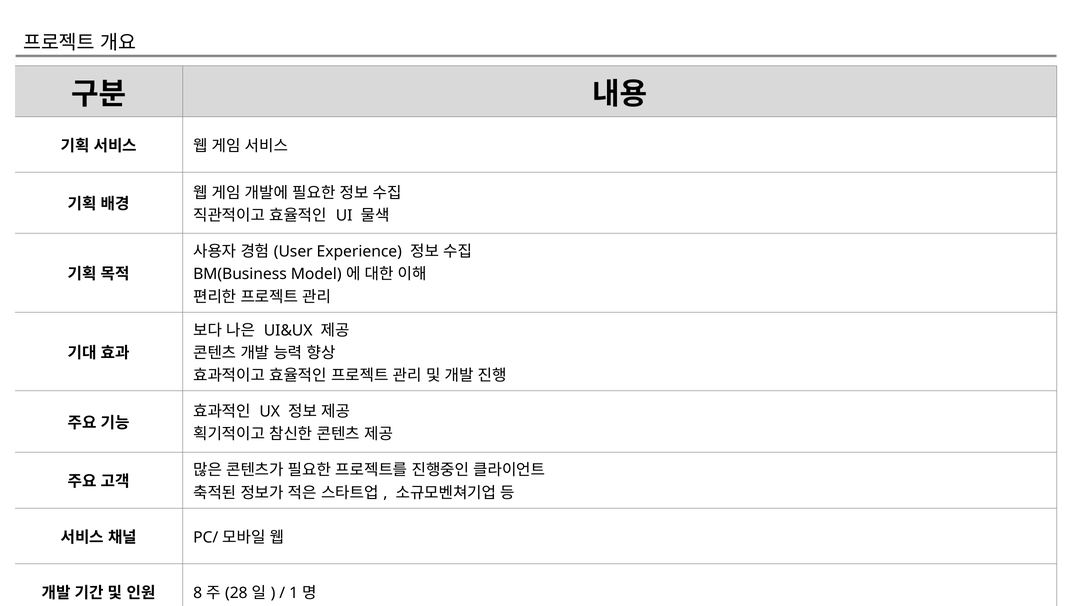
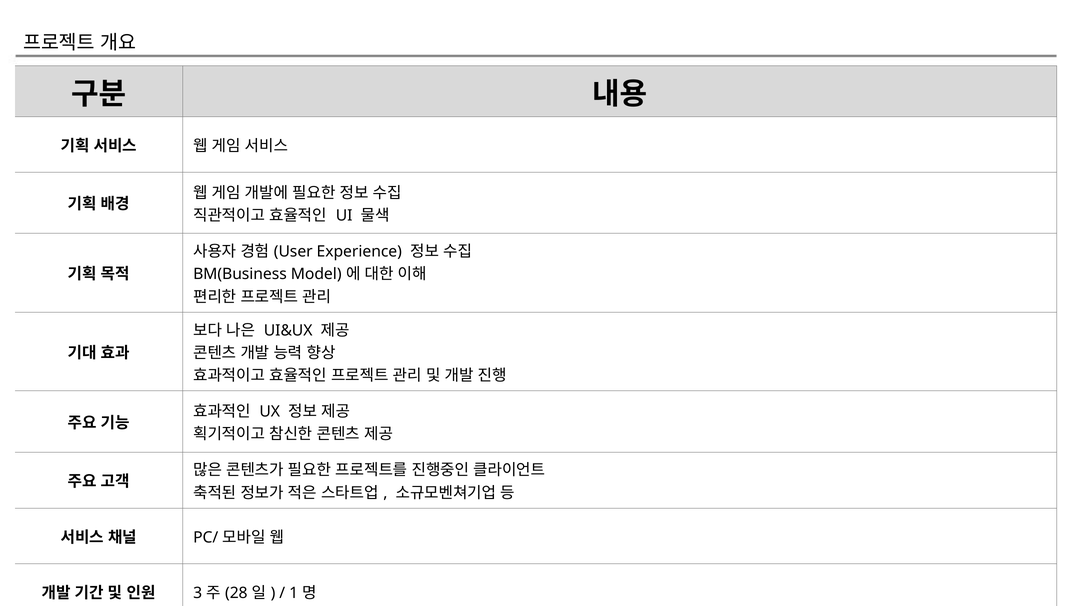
8: 8 -> 3 (198, 593)
